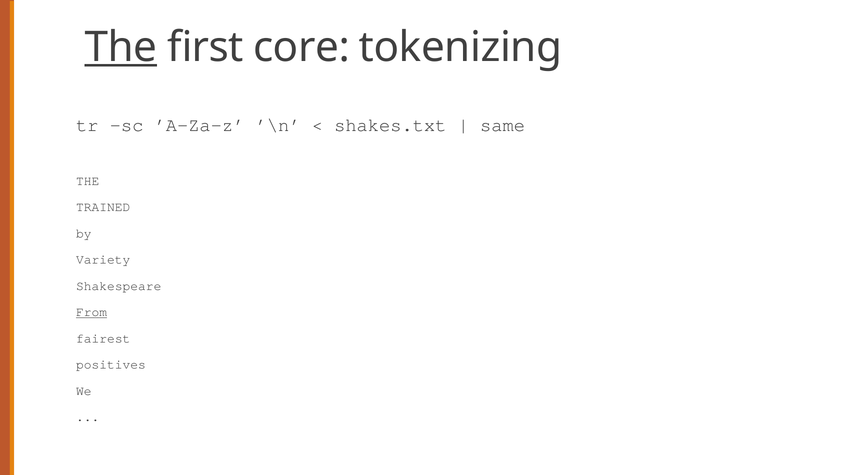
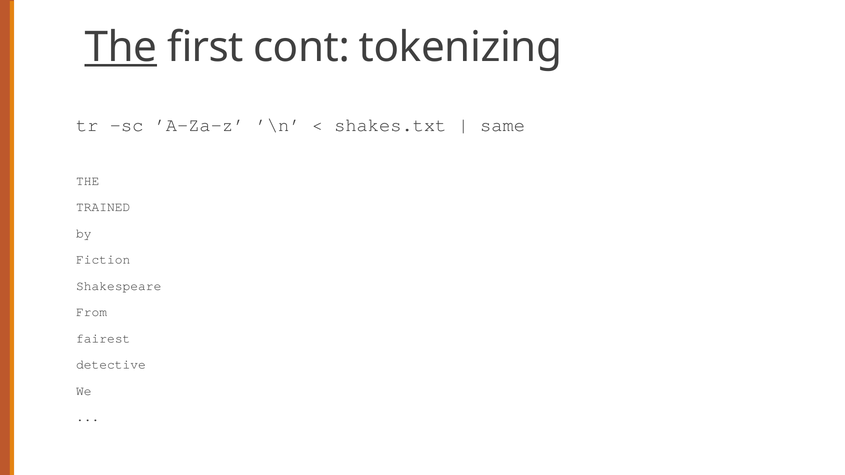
core: core -> cont (301, 47)
Variety: Variety -> Fiction (103, 260)
From underline: present -> none (92, 312)
positives: positives -> detective (111, 365)
